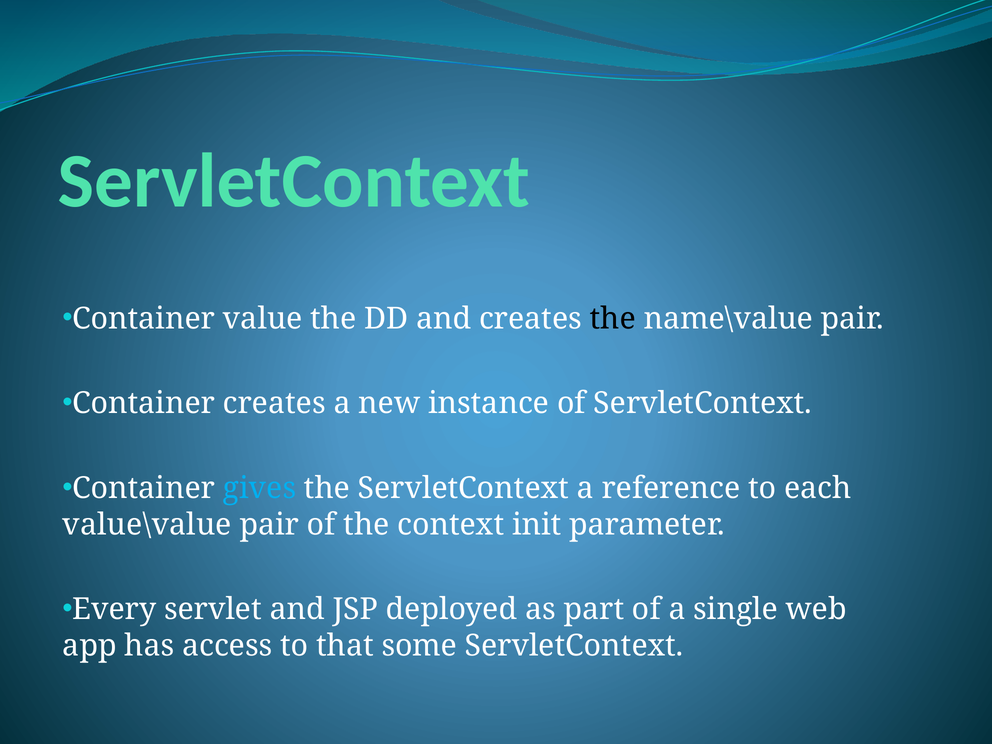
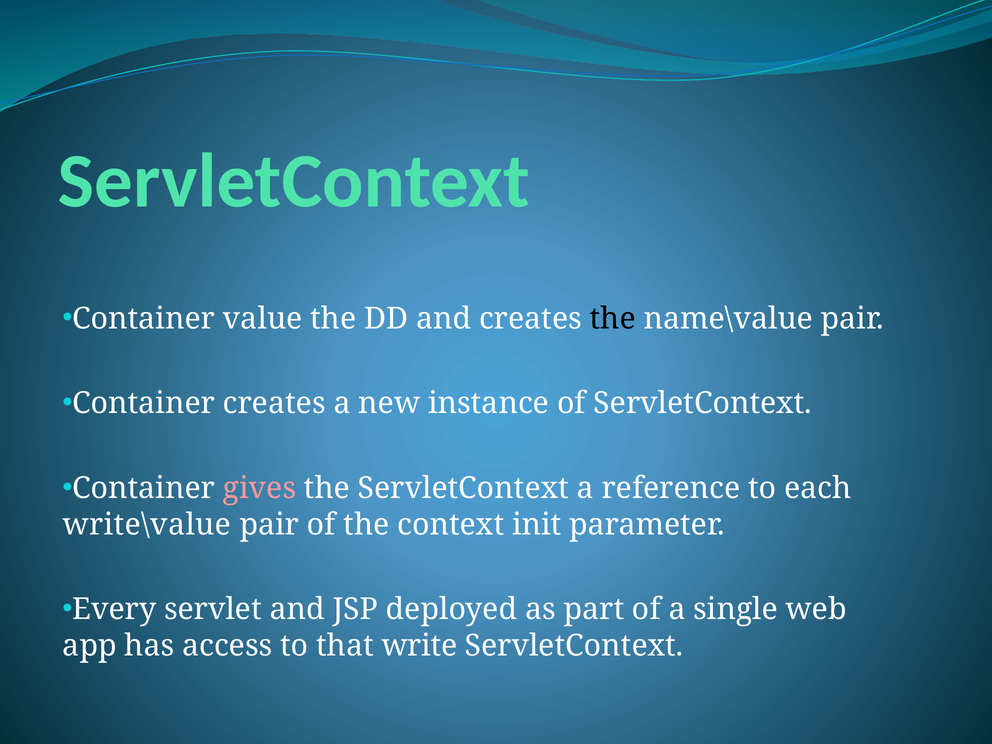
gives colour: light blue -> pink (260, 488)
value\value: value\value -> write\value (147, 525)
some: some -> write (419, 646)
